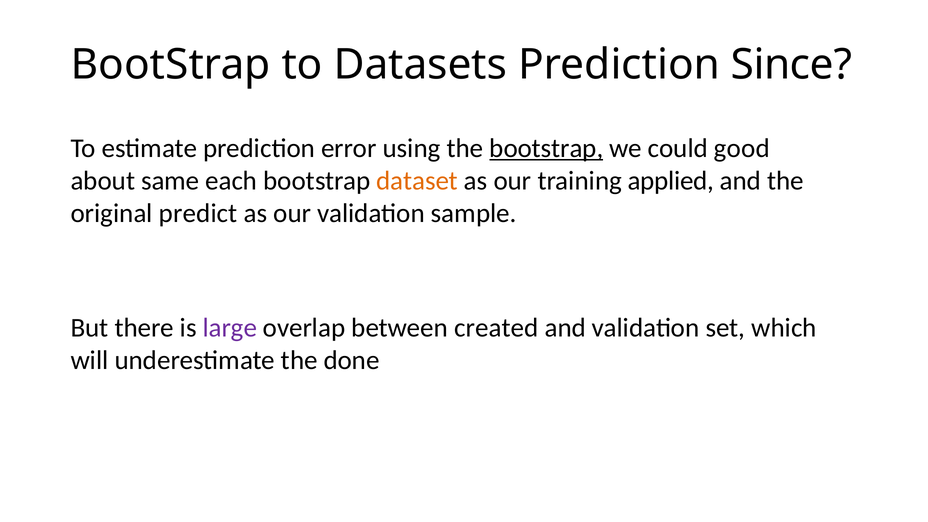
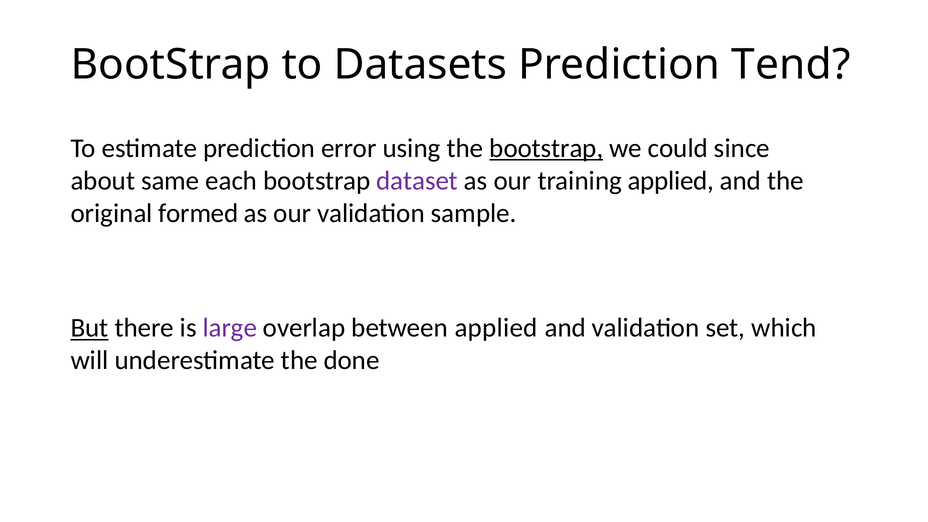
Since: Since -> Tend (791, 65)
good: good -> since (742, 148)
dataset colour: orange -> purple (417, 181)
predict: predict -> formed (198, 213)
But underline: none -> present (90, 328)
between created: created -> applied (496, 328)
